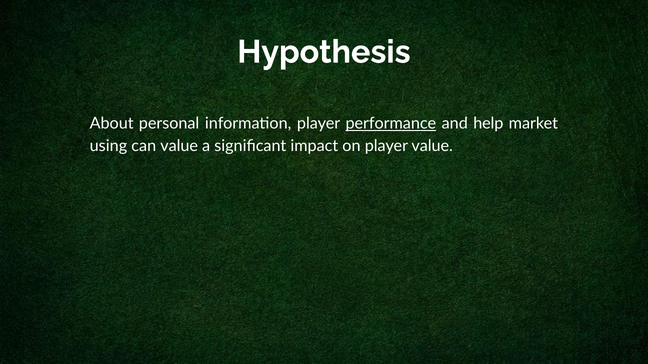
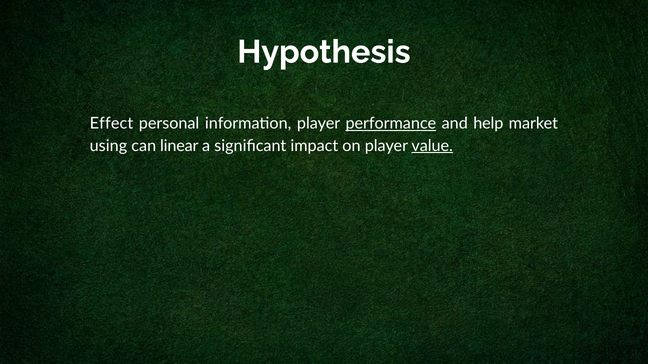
About: About -> Effect (112, 124)
can value: value -> linear (179, 146)
value underline: none -> present (432, 146)
